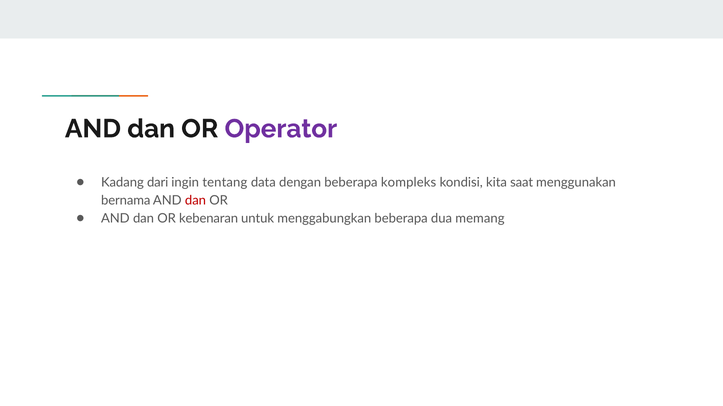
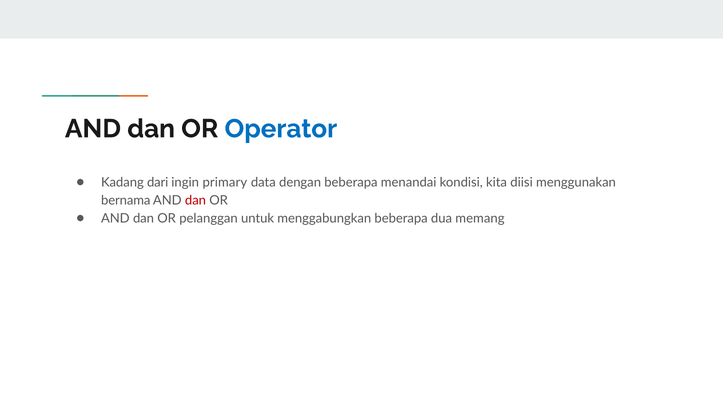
Operator colour: purple -> blue (281, 129)
tentang: tentang -> primary (225, 183)
kompleks: kompleks -> menandai (409, 183)
saat: saat -> diisi (522, 183)
kebenaran: kebenaran -> pelanggan (209, 219)
